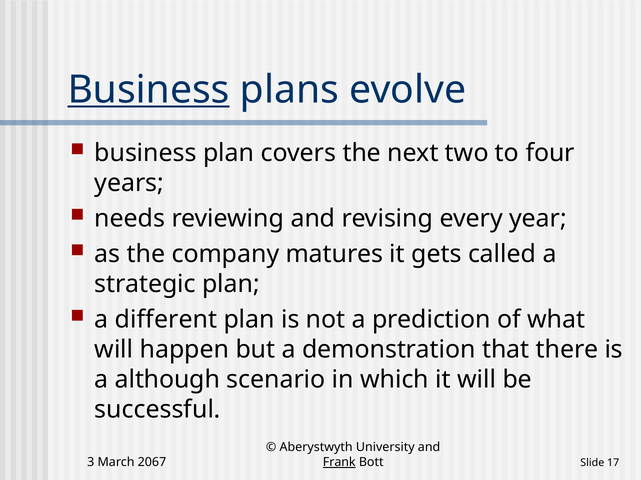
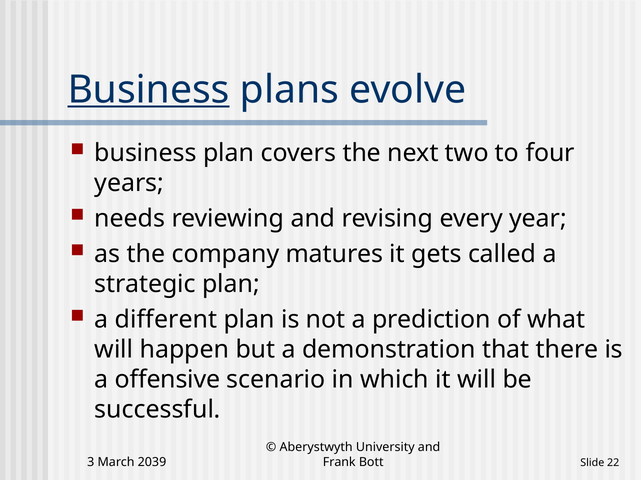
although: although -> offensive (168, 380)
2067: 2067 -> 2039 (152, 463)
Frank underline: present -> none (339, 463)
17: 17 -> 22 (613, 463)
